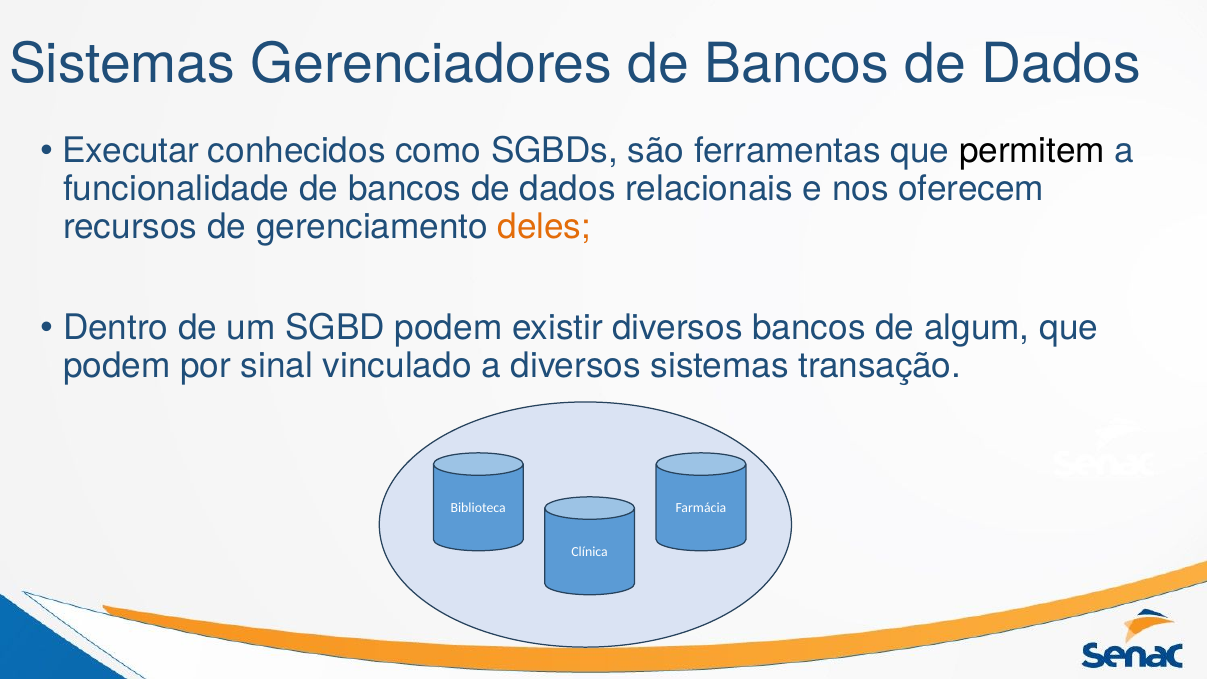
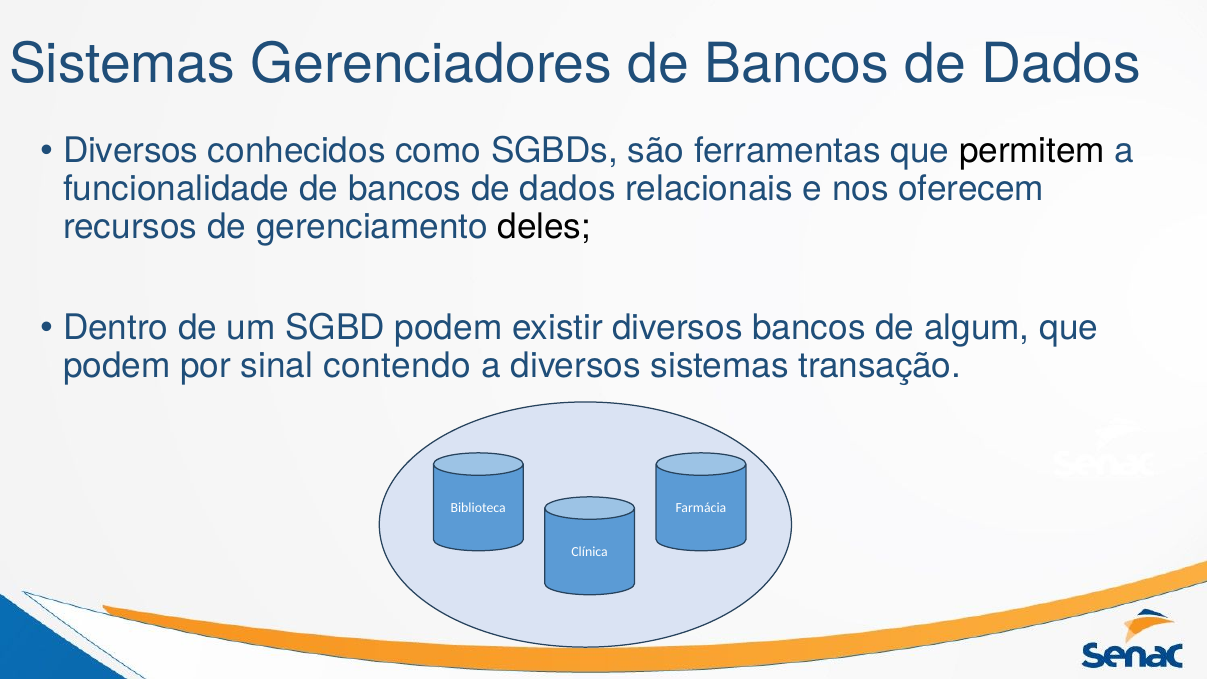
Executar: Executar -> Diversos (131, 151)
deles colour: orange -> black (544, 227)
vinculado: vinculado -> contendo (397, 366)
